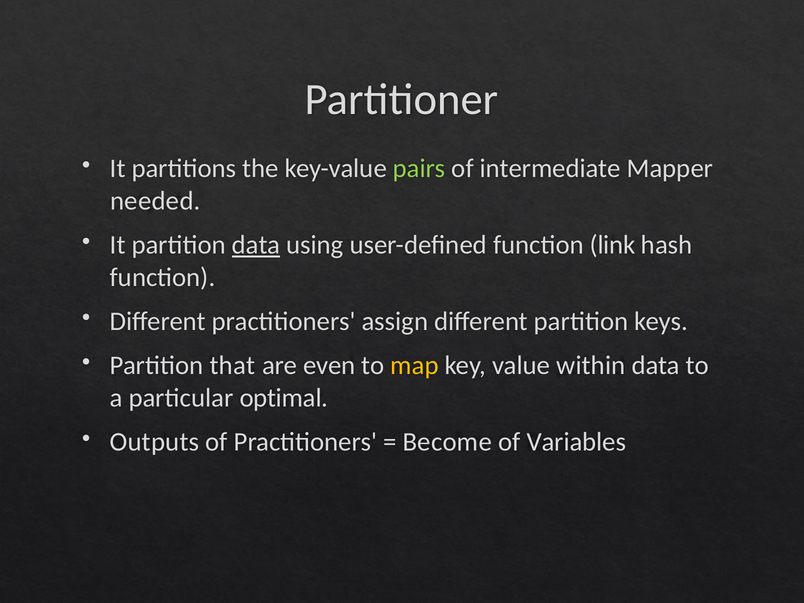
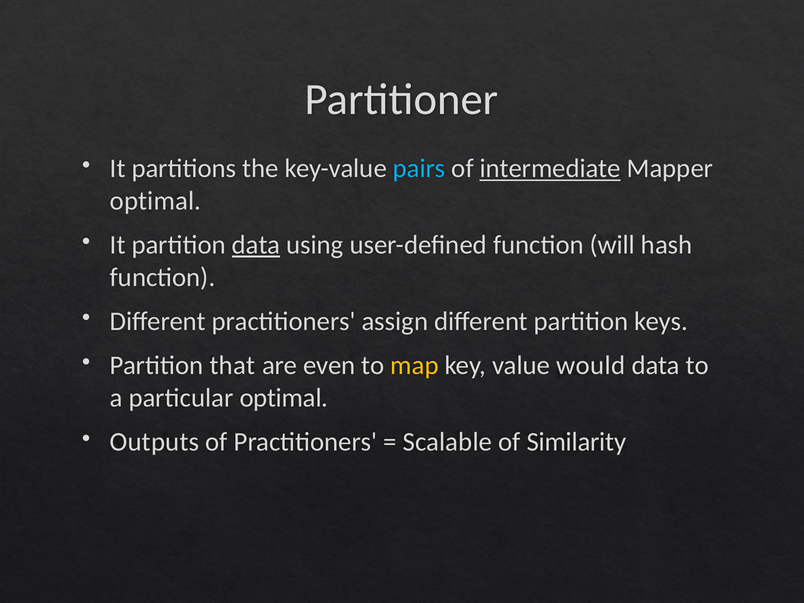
pairs colour: light green -> light blue (419, 169)
intermediate underline: none -> present (550, 169)
needed: needed -> optimal (155, 201)
link: link -> will (612, 245)
within: within -> would (591, 366)
Become: Become -> Scalable (447, 442)
Variables: Variables -> Similarity (576, 442)
